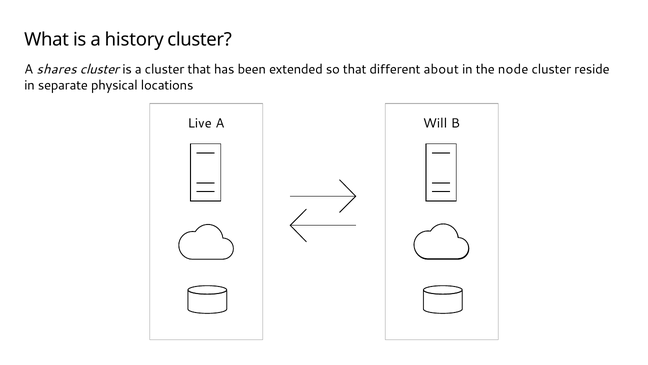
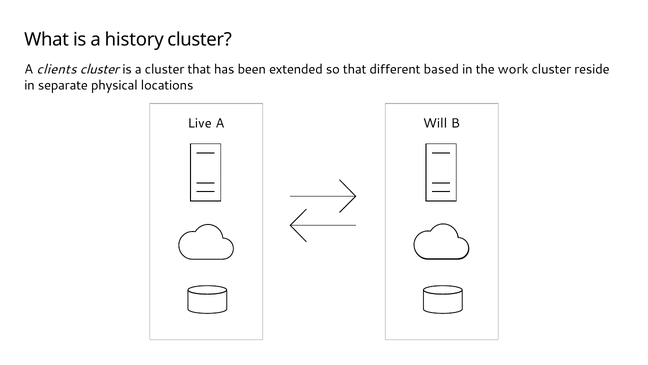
shares: shares -> clients (57, 69)
about: about -> based (441, 69)
node: node -> work (513, 69)
